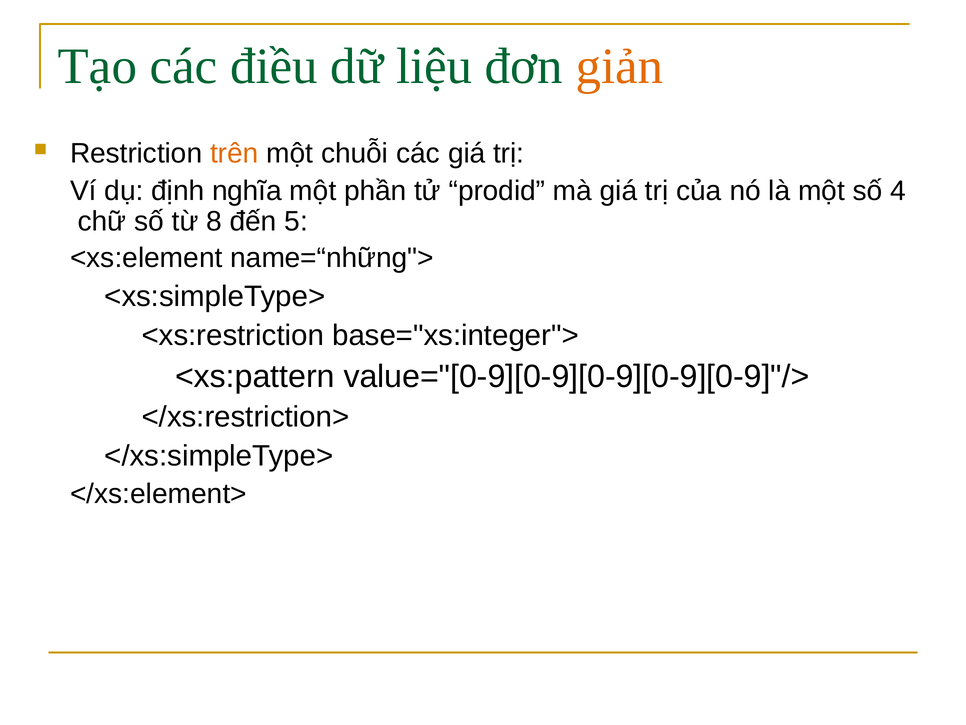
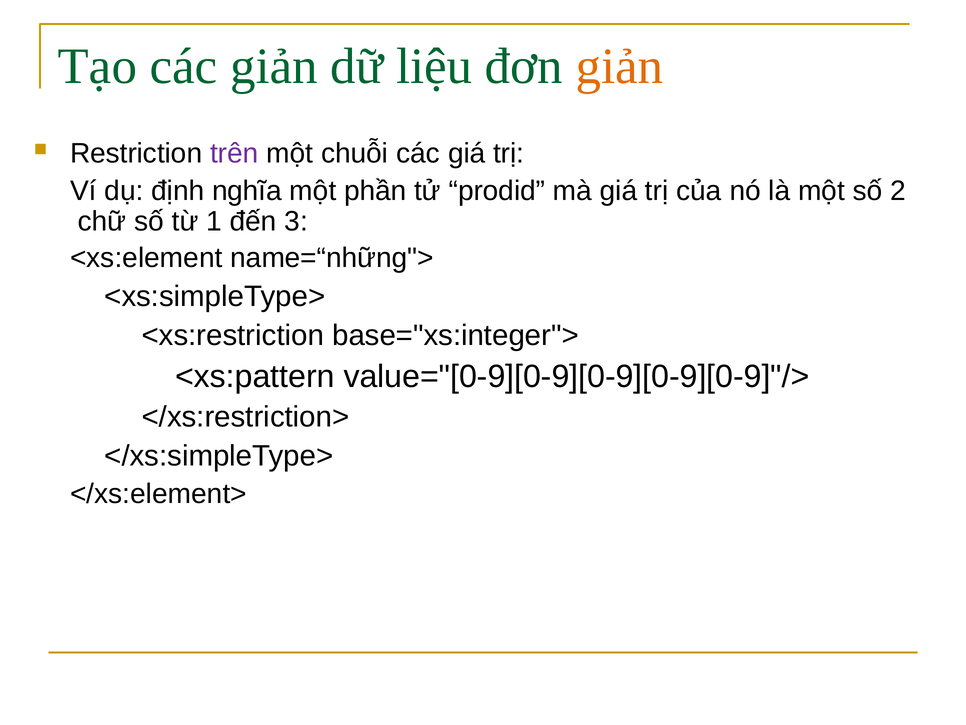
các điều: điều -> giản (274, 67)
trên colour: orange -> purple (234, 153)
4: 4 -> 2 (898, 191)
8: 8 -> 1 (214, 221)
5: 5 -> 3 (296, 221)
